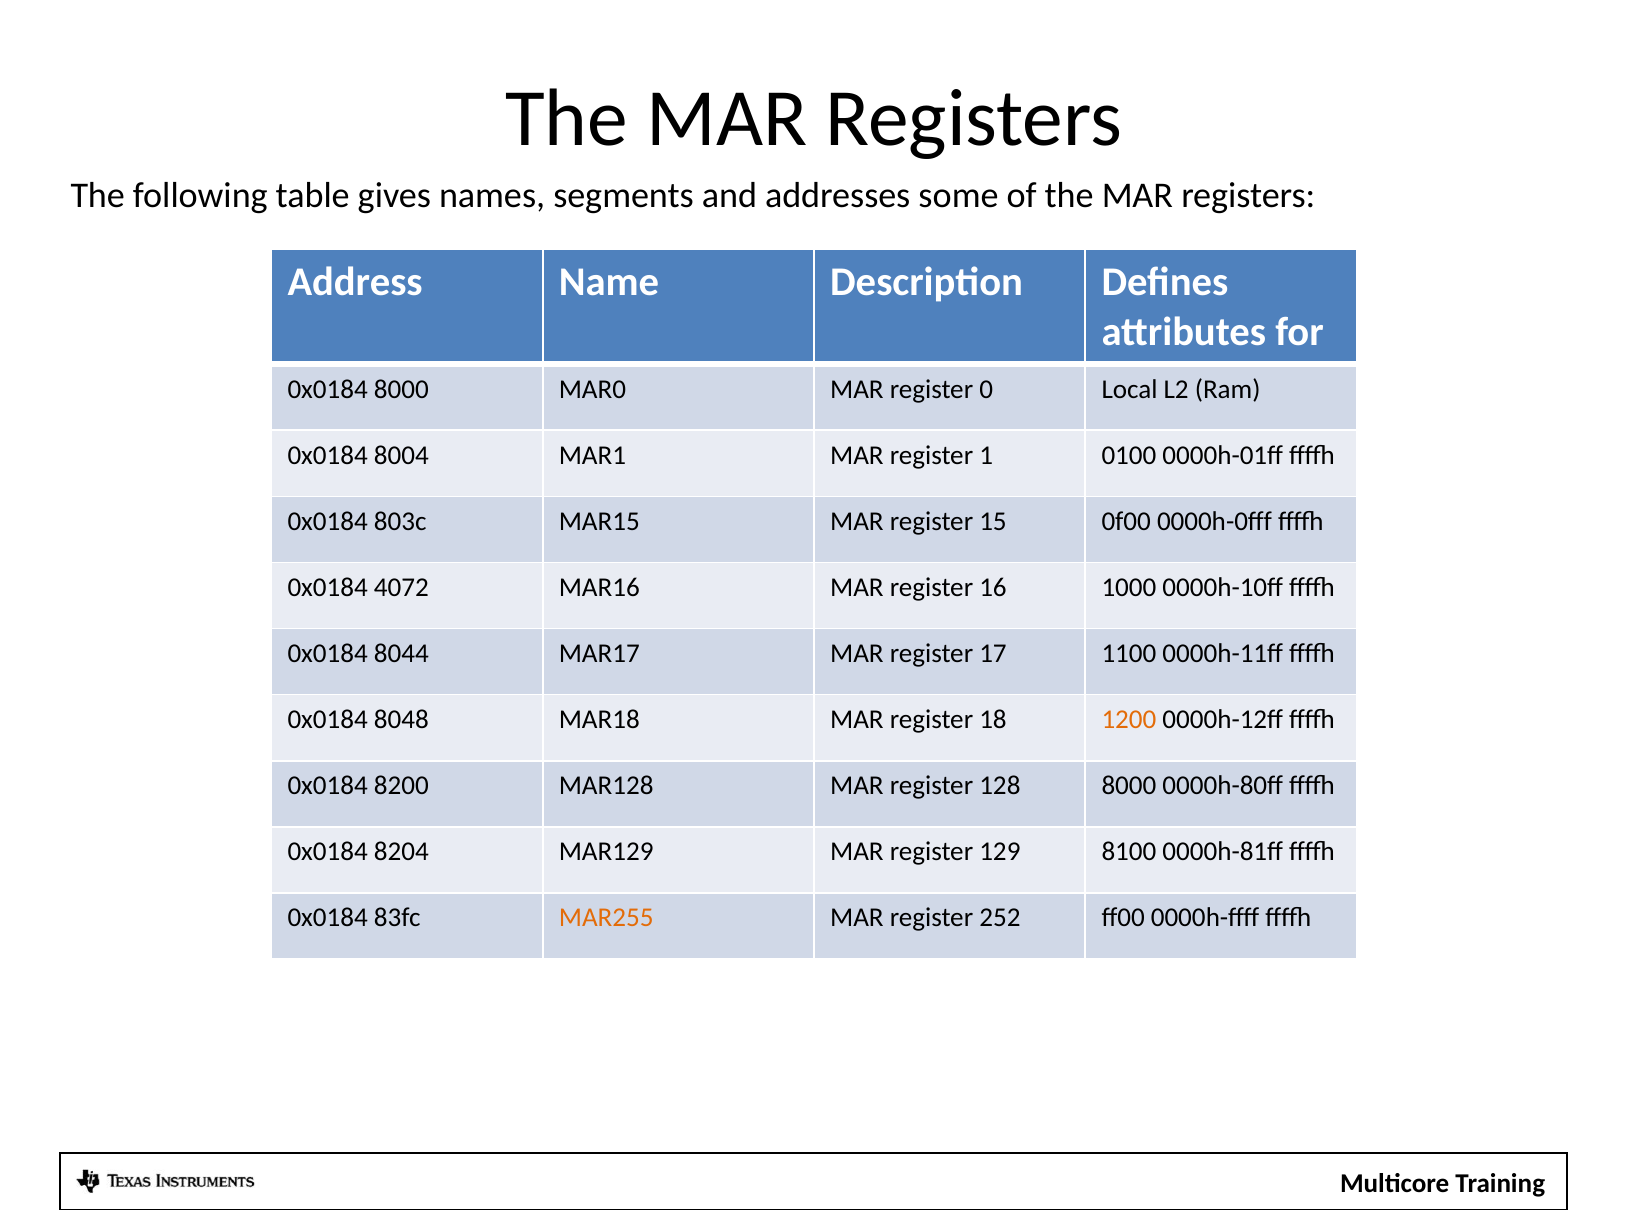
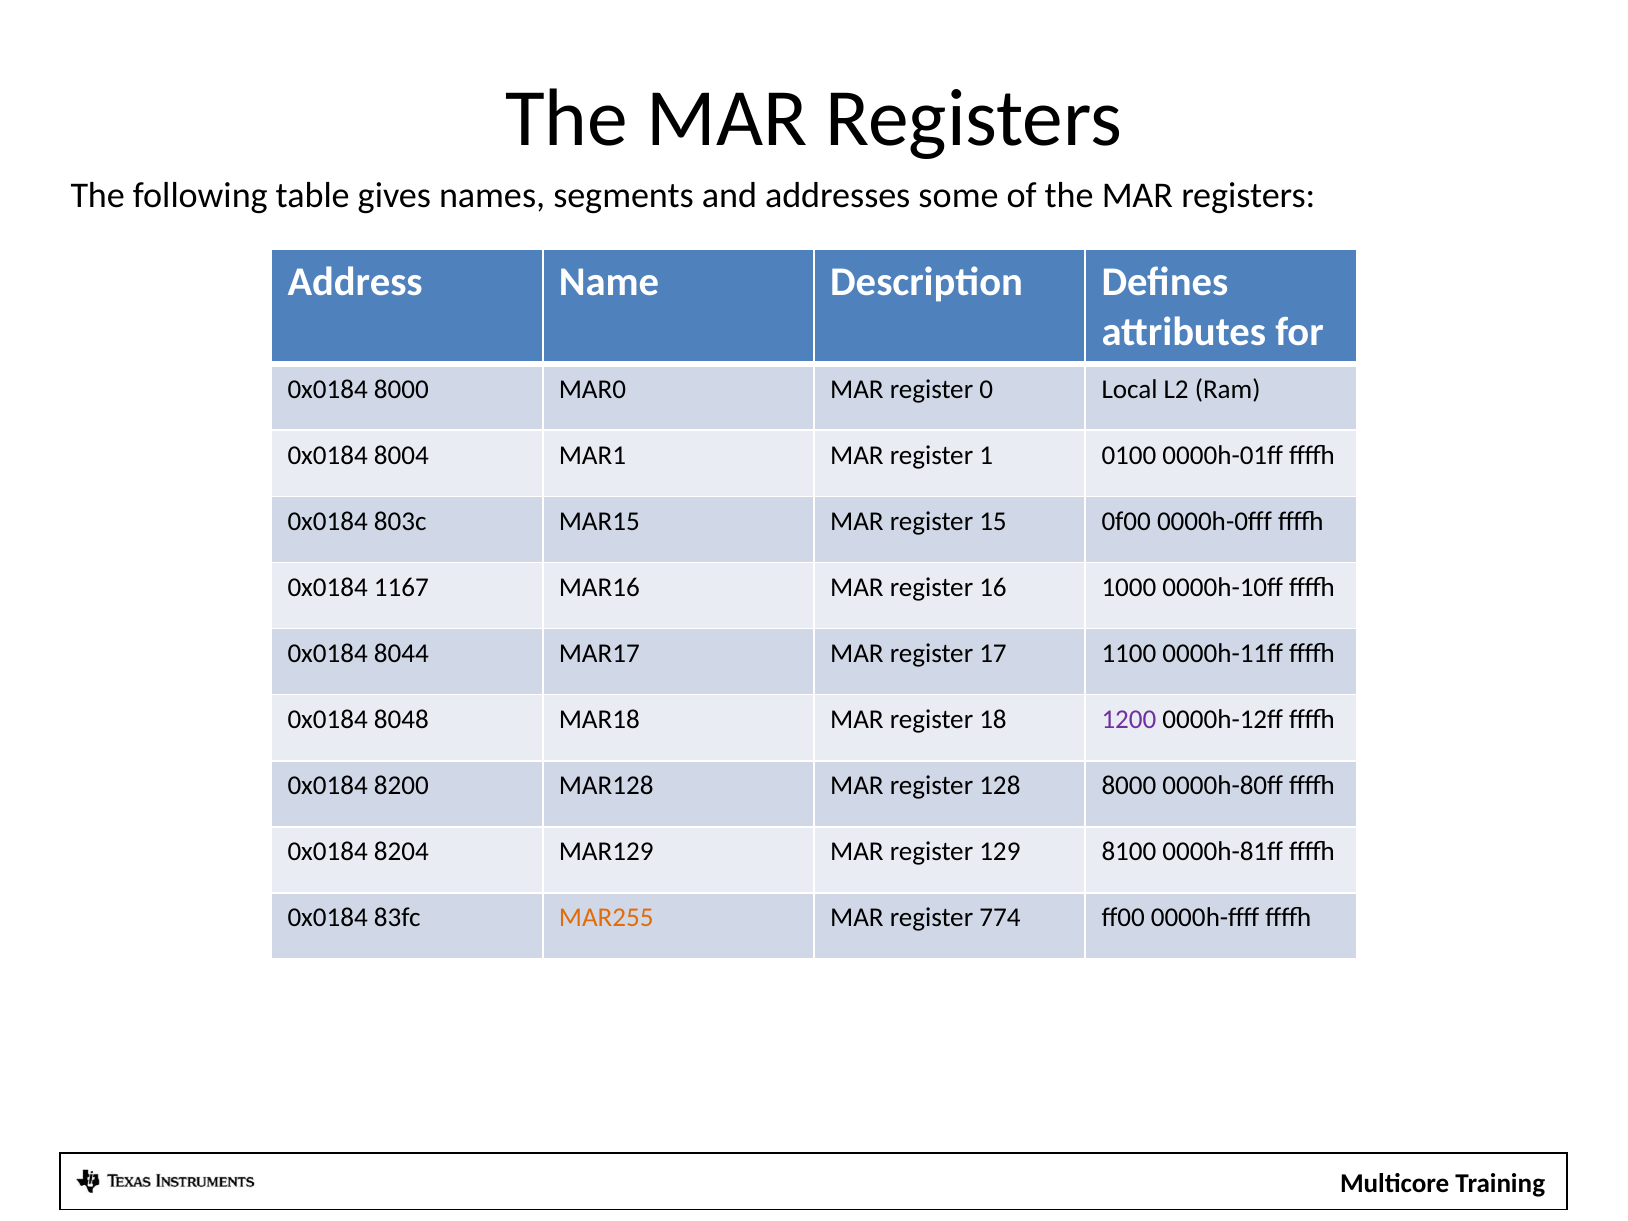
4072: 4072 -> 1167 (401, 587)
1200 colour: orange -> purple (1129, 719)
252: 252 -> 774 (1000, 918)
